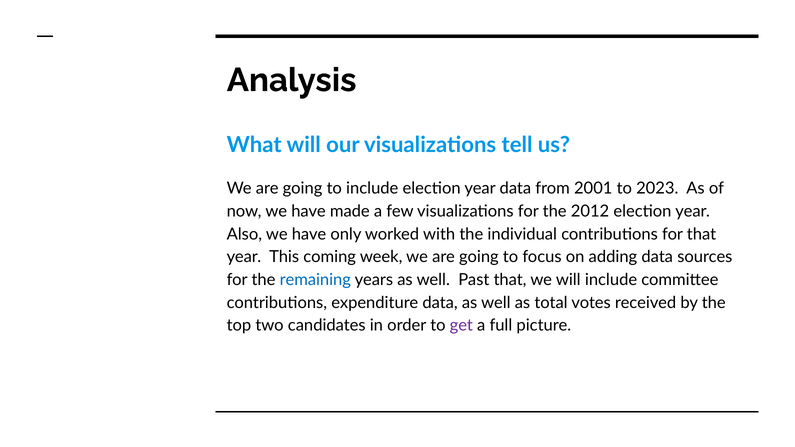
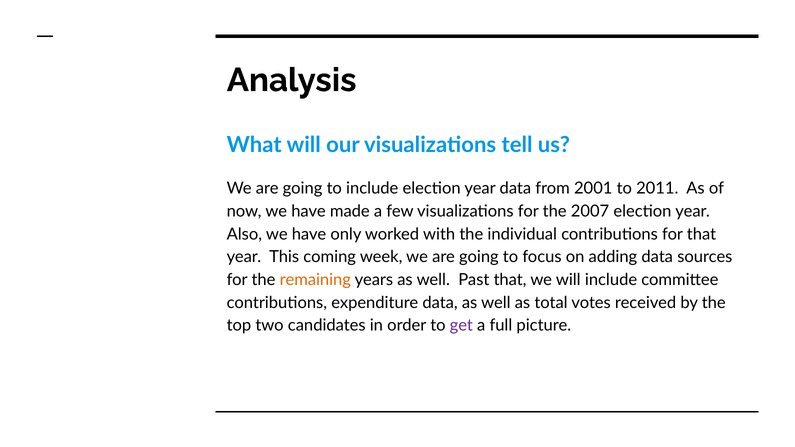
2023: 2023 -> 2011 (657, 188)
2012: 2012 -> 2007 (590, 211)
remaining colour: blue -> orange (315, 280)
